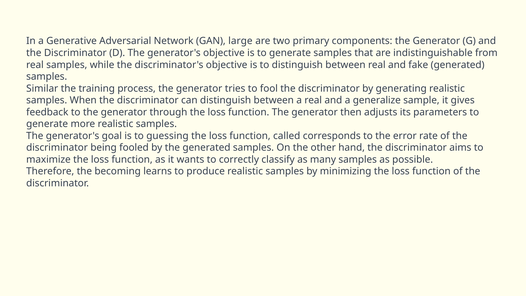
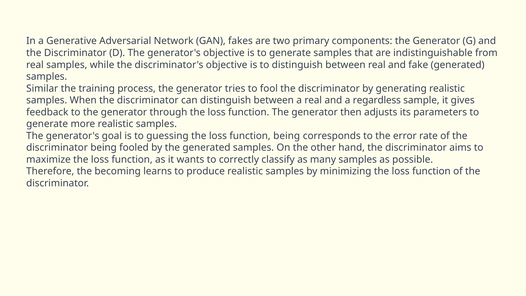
large: large -> fakes (240, 41)
generalize: generalize -> regardless (377, 100)
function called: called -> being (287, 136)
